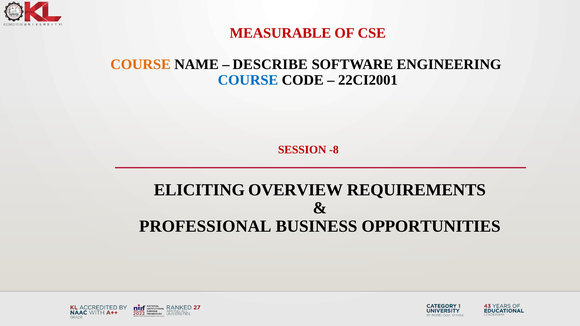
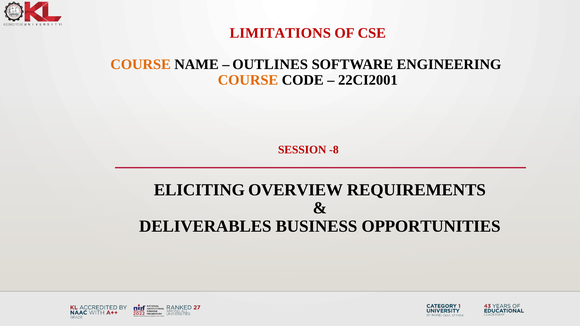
MEASURABLE: MEASURABLE -> LIMITATIONS (280, 33)
DESCRIBE: DESCRIBE -> OUTLINES (270, 64)
COURSE colour: blue -> orange (248, 80)
PROFESSIONAL: PROFESSIONAL -> DELIVERABLES (205, 226)
